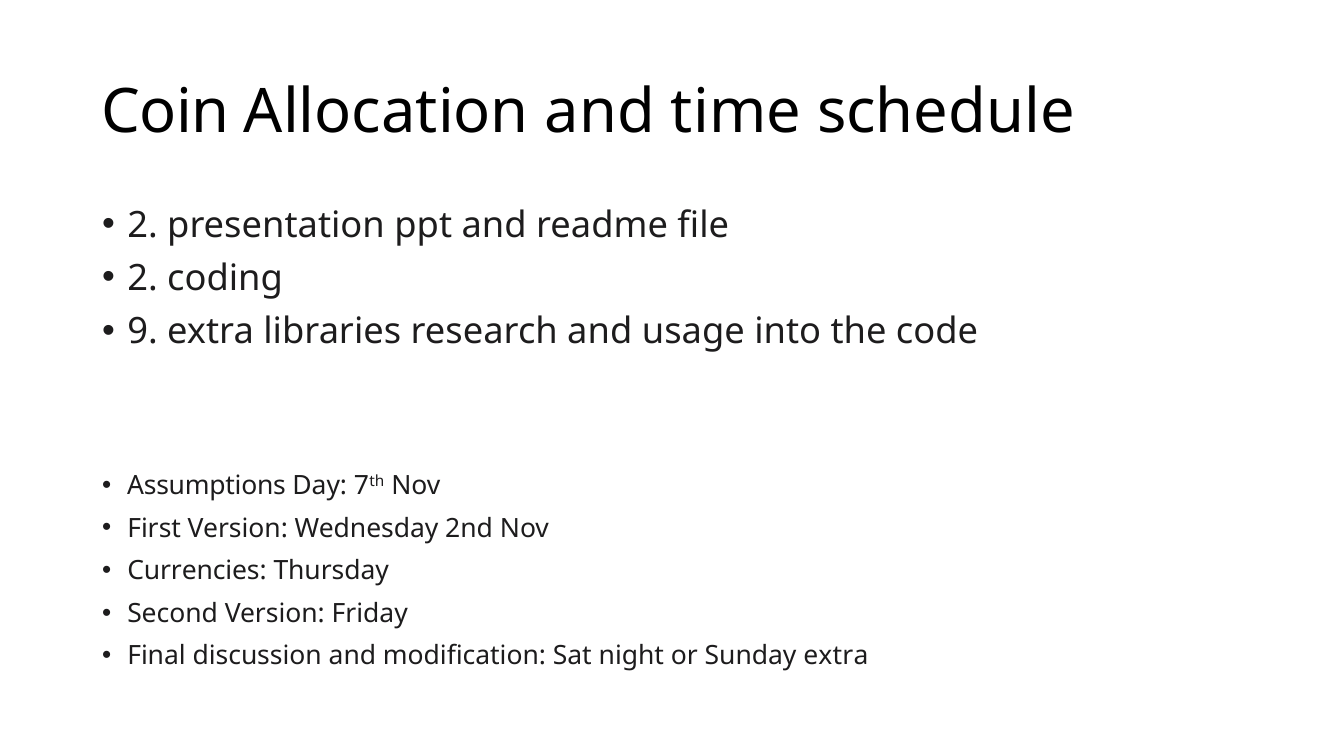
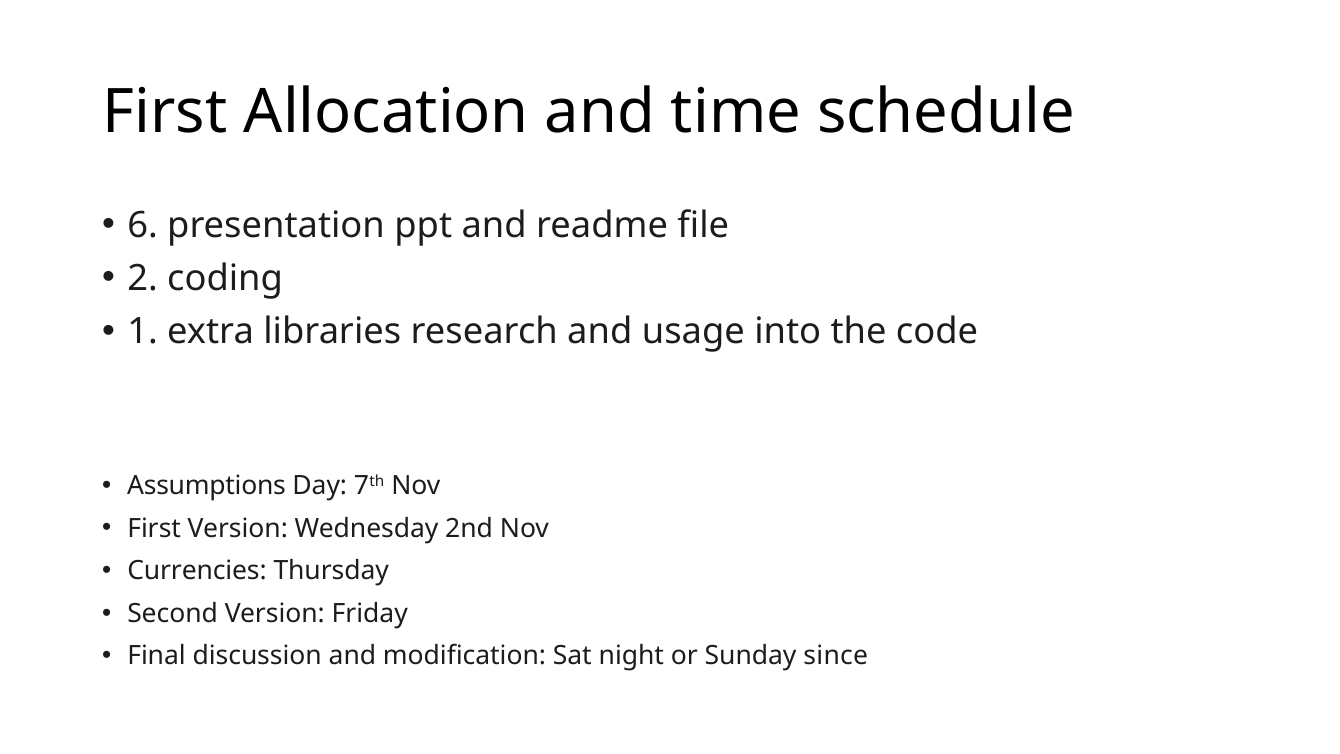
Coin: Coin -> First (165, 113)
2: 2 -> 6 (143, 225)
9: 9 -> 1 (143, 331)
Sunday extra: extra -> since (836, 656)
